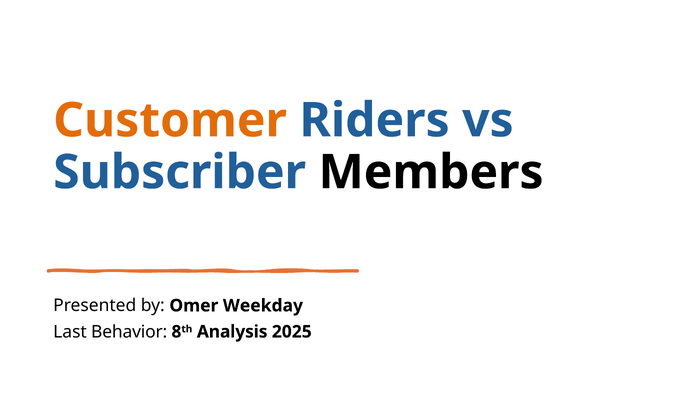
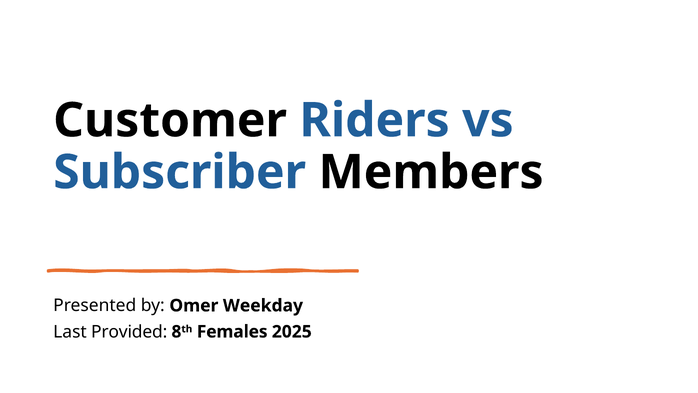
Customer colour: orange -> black (170, 120)
Behavior: Behavior -> Provided (129, 331)
Analysis: Analysis -> Females (232, 331)
